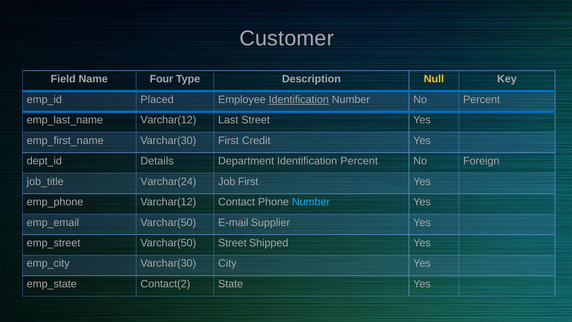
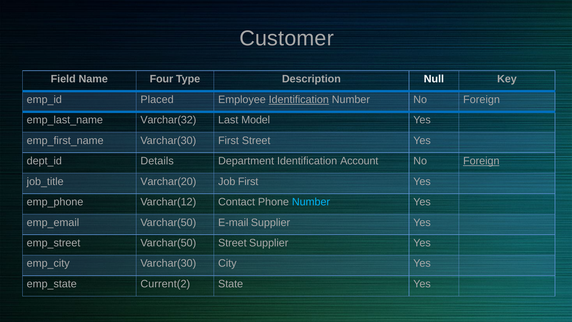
Null colour: yellow -> white (434, 79)
Number No Percent: Percent -> Foreign (482, 99)
Varchar(12: Varchar(12 -> Varchar(32 (168, 120)
Last Street: Street -> Model (256, 120)
First Credit: Credit -> Street (256, 140)
Identification Percent: Percent -> Account (359, 161)
Foreign underline: none -> present (481, 161)
Varchar(24: Varchar(24 -> Varchar(20 (168, 181)
Street Shipped: Shipped -> Supplier (269, 243)
Contact(2: Contact(2 -> Current(2 (165, 284)
